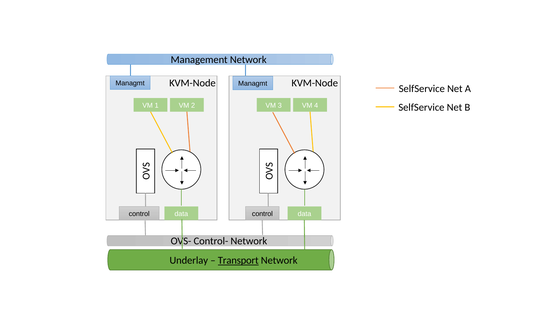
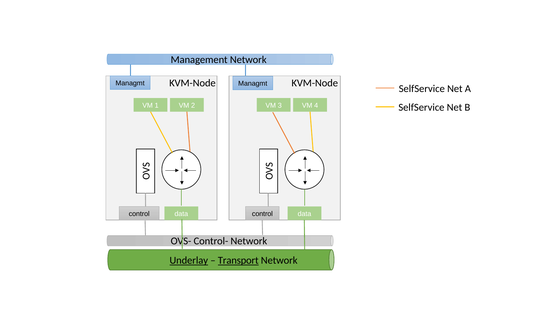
Underlay underline: none -> present (189, 260)
